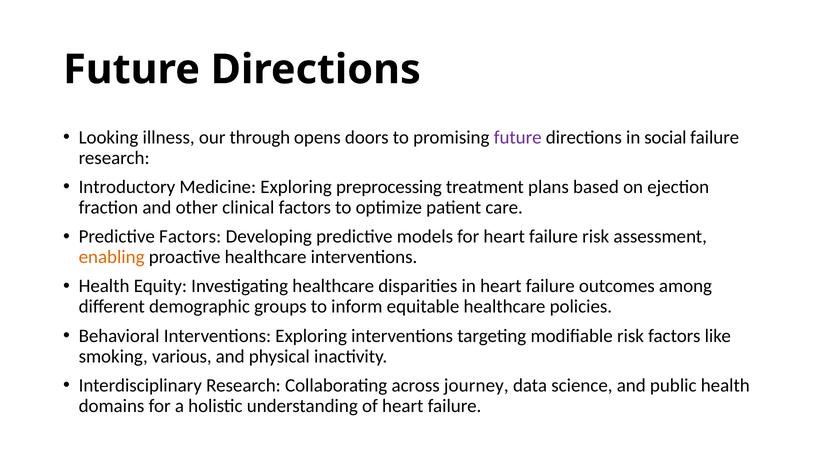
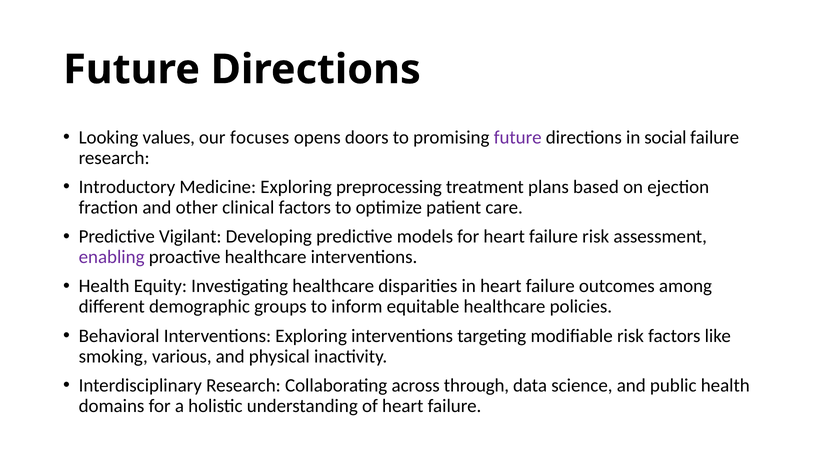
illness: illness -> values (169, 137)
through: through -> focuses (260, 137)
Predictive Factors: Factors -> Vigilant (190, 236)
enabling colour: orange -> purple (112, 257)
journey: journey -> through (476, 385)
